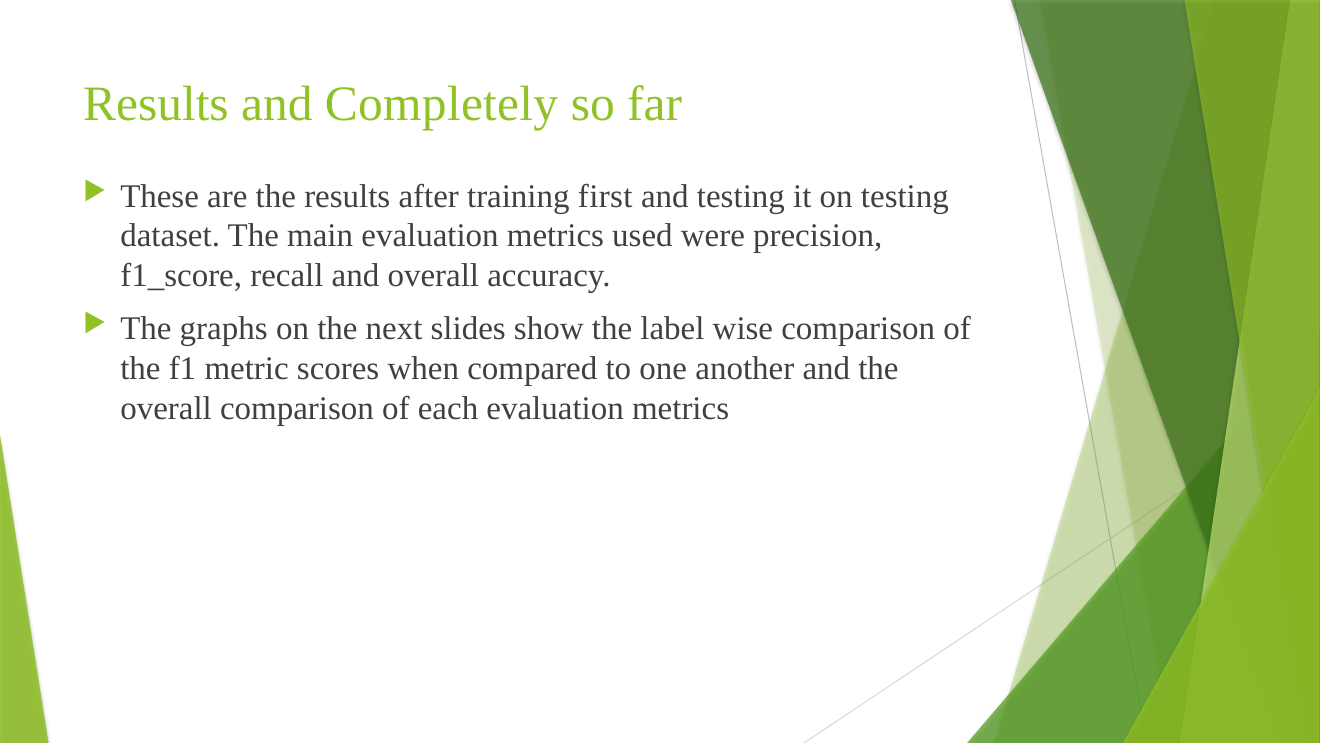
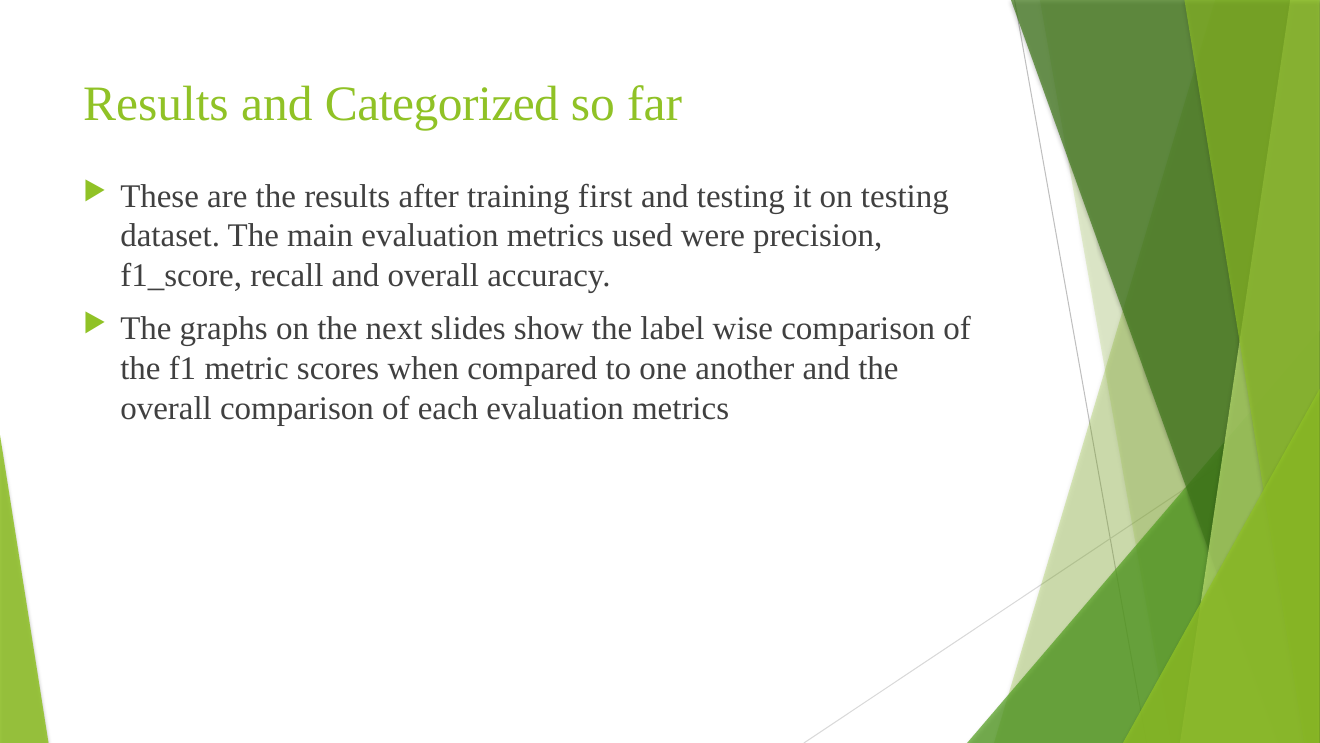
Completely: Completely -> Categorized (442, 104)
